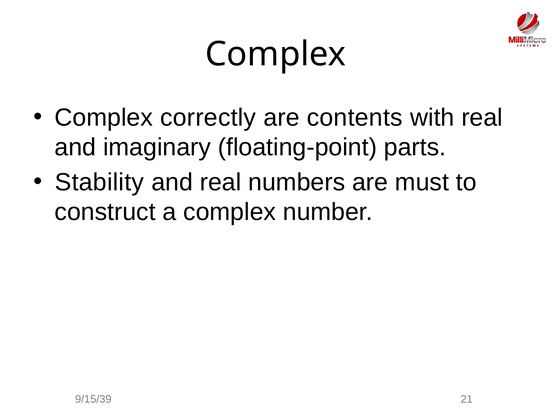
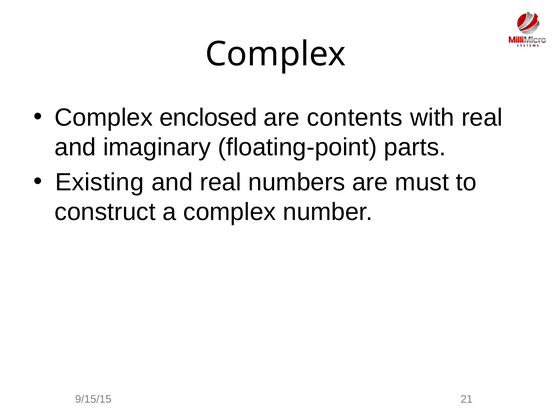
correctly: correctly -> enclosed (208, 117)
Stability: Stability -> Existing (99, 182)
9/15/39: 9/15/39 -> 9/15/15 (93, 399)
